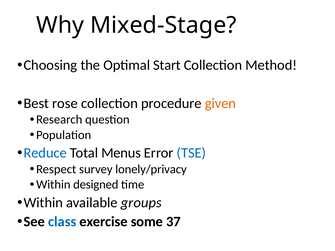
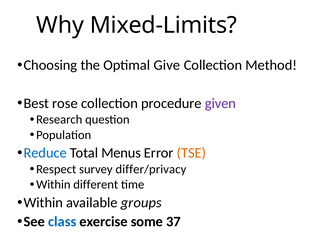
Mixed-Stage: Mixed-Stage -> Mixed-Limits (163, 25)
Start: Start -> Give (167, 65)
given colour: orange -> purple (220, 103)
TSE colour: blue -> orange (191, 153)
lonely/privacy: lonely/privacy -> differ/privacy (151, 169)
designed: designed -> different (96, 185)
